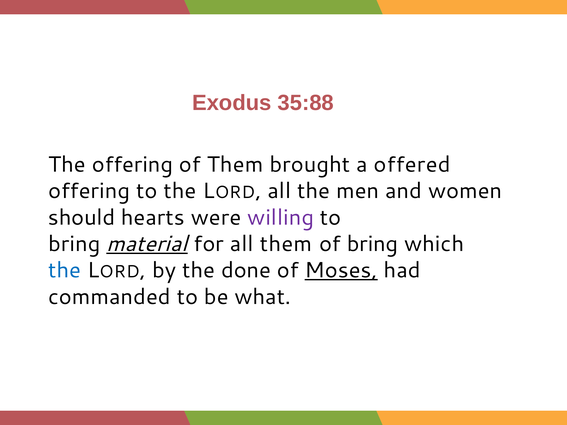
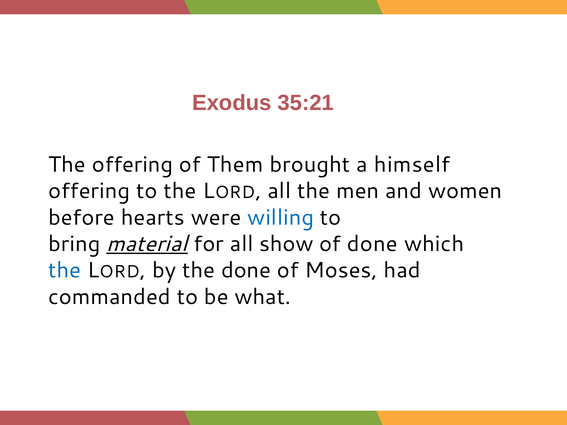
35:88: 35:88 -> 35:21 (306, 103)
offered: offered -> himself (412, 165)
should: should -> before (82, 218)
willing colour: purple -> blue (281, 218)
all them: them -> show (286, 244)
of bring: bring -> done (372, 244)
Moses underline: present -> none (341, 271)
